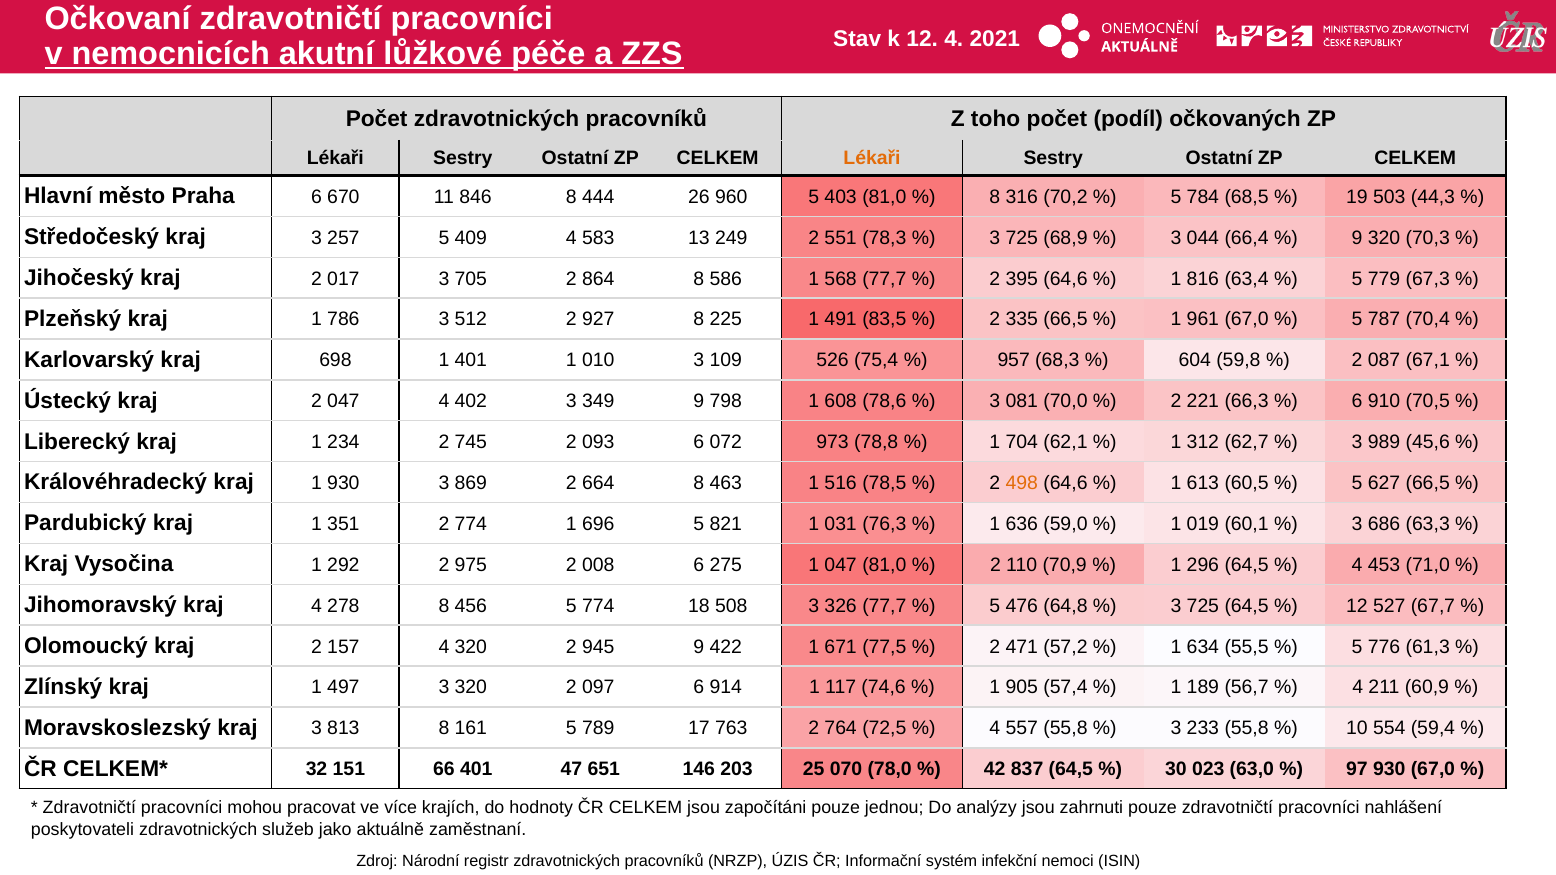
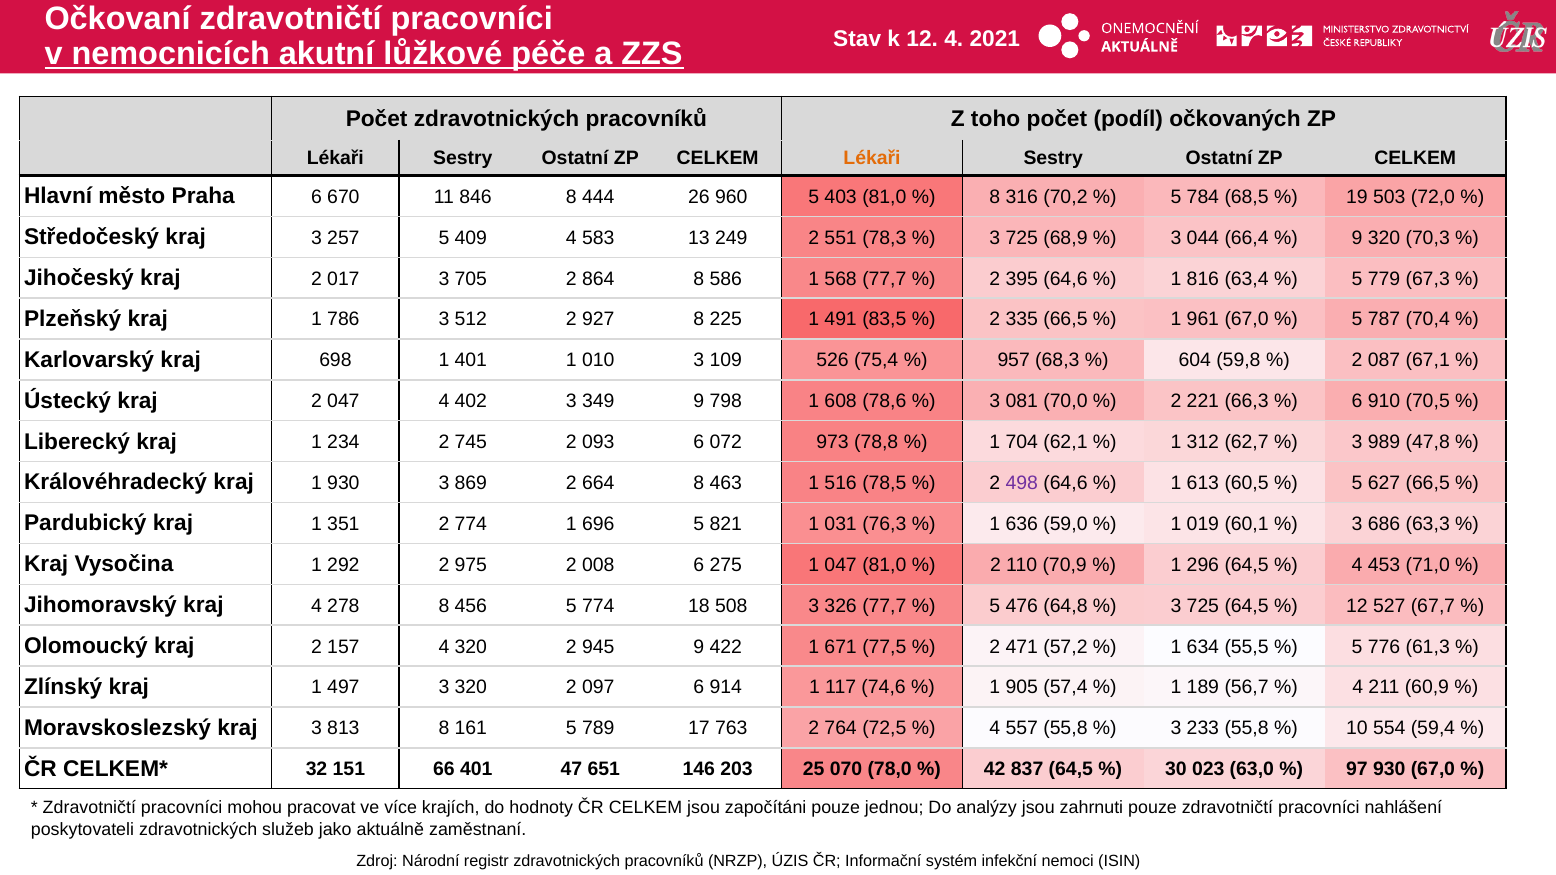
44,3: 44,3 -> 72,0 (1433, 197)
45,6: 45,6 -> 47,8 (1428, 442)
498 colour: orange -> purple (1022, 483)
